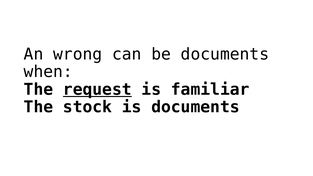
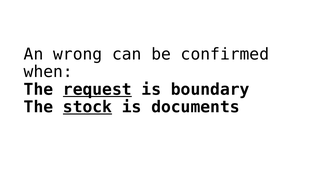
be documents: documents -> confirmed (225, 54)
familiar: familiar -> boundary (210, 89)
stock underline: none -> present (87, 107)
